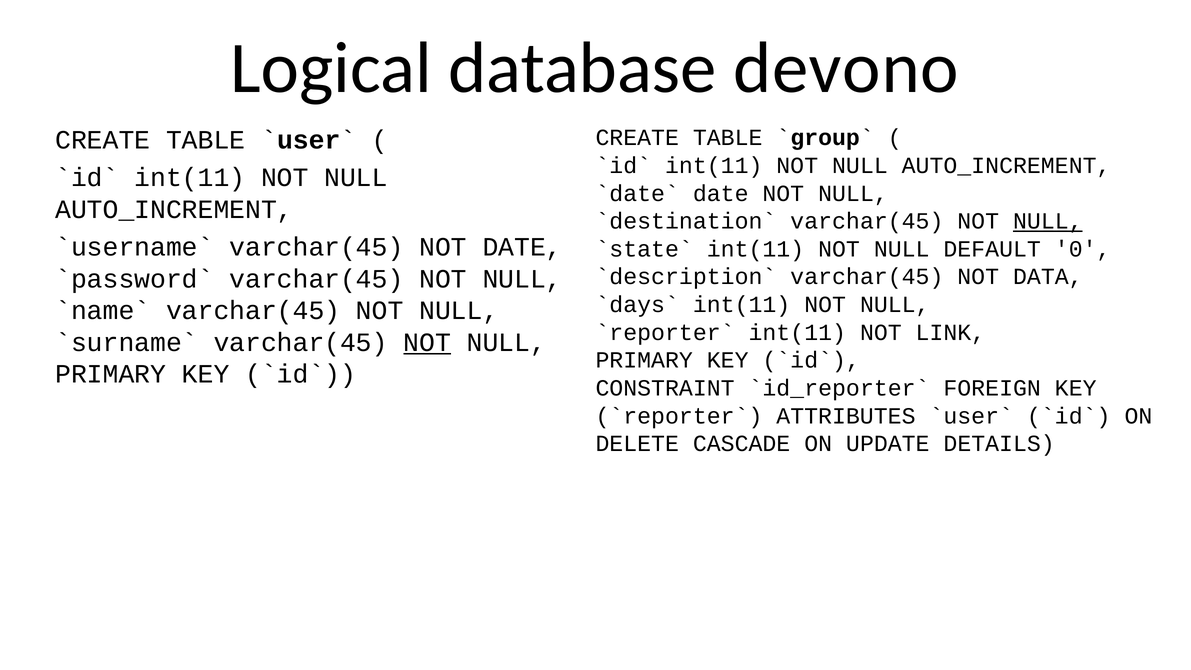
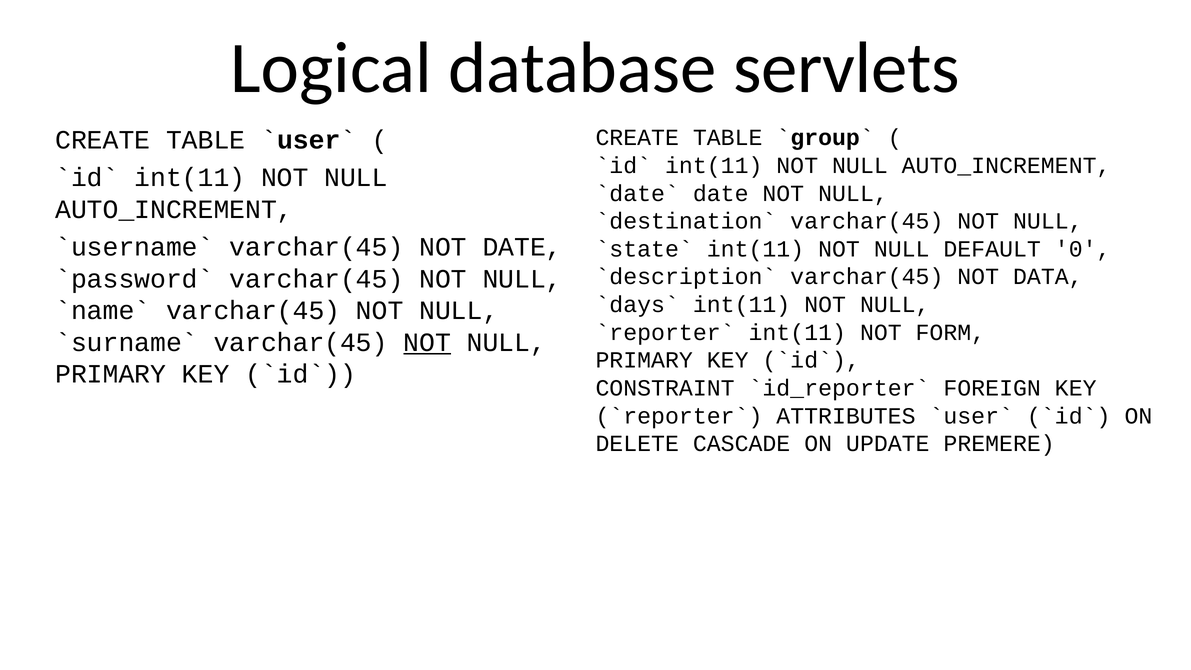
devono: devono -> servlets (846, 68)
NULL underline: present -> none (1048, 221)
LINK: LINK -> FORM (950, 332)
DETAILS: DETAILS -> PREMERE (999, 444)
